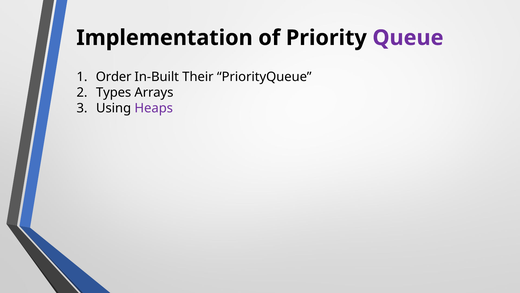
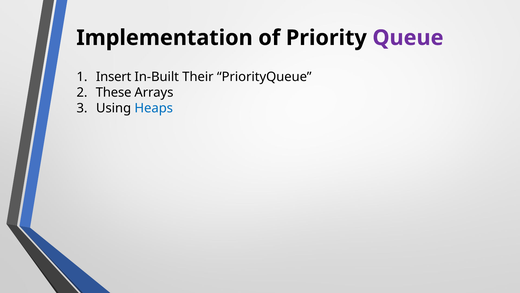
Order: Order -> Insert (114, 77)
Types: Types -> These (114, 92)
Heaps colour: purple -> blue (154, 108)
